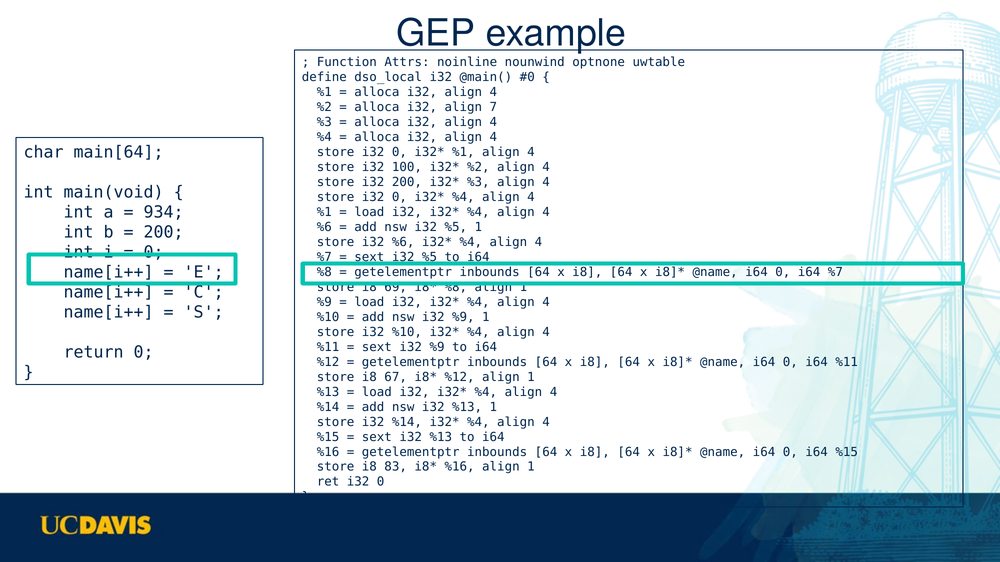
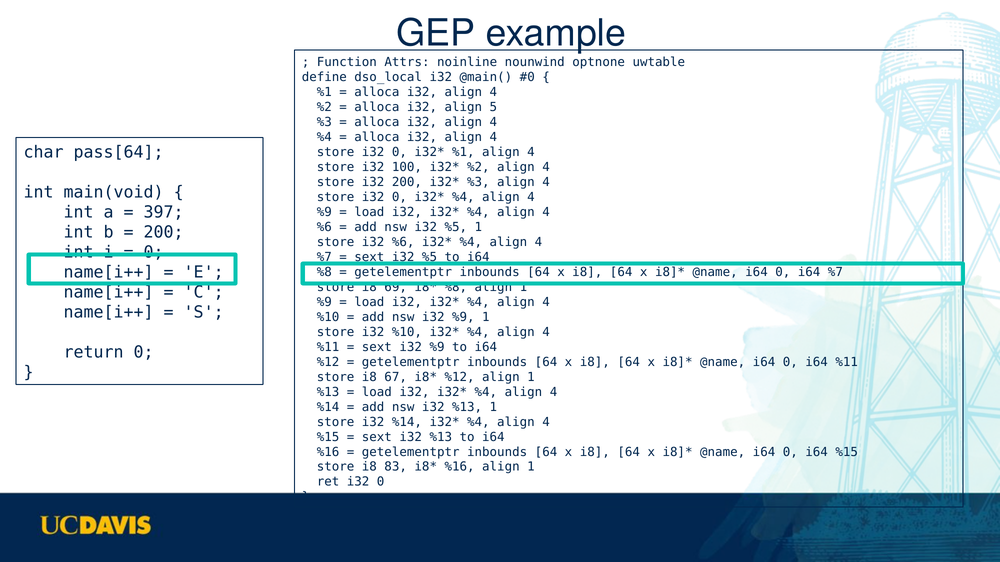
7: 7 -> 5 (493, 107)
main[64: main[64 -> pass[64 (119, 153)
934: 934 -> 397 (164, 212)
%1: %1 -> %9 (324, 212)
